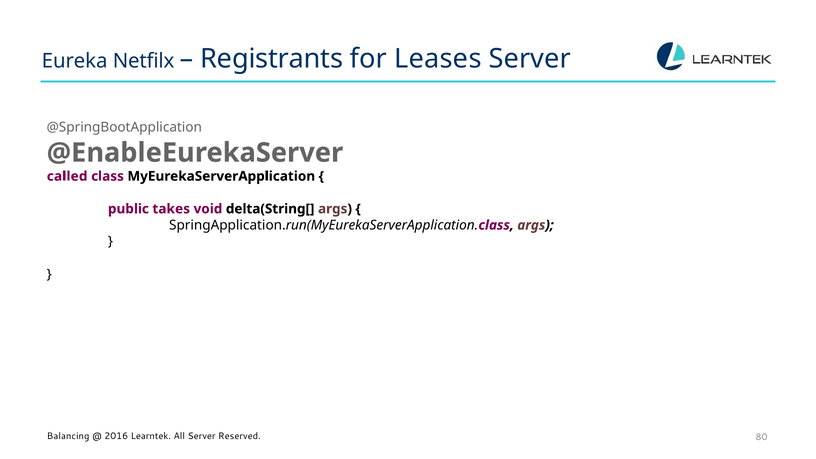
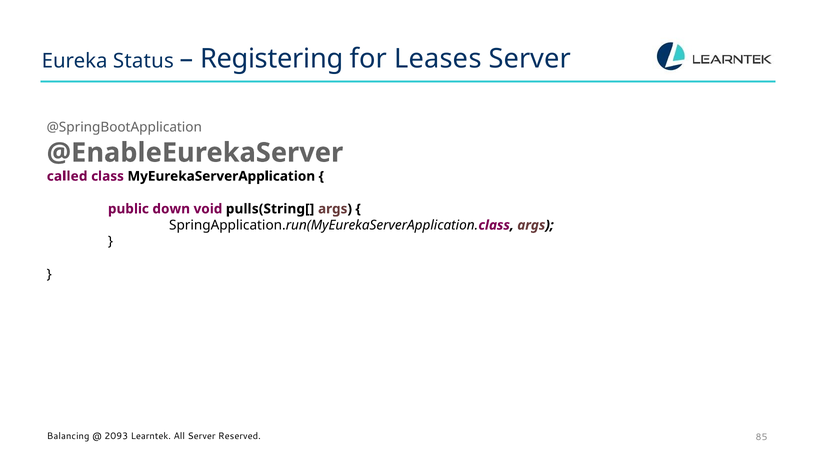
Netfilx: Netfilx -> Status (143, 61)
Registrants: Registrants -> Registering (272, 59)
takes: takes -> down (171, 209)
delta(String[: delta(String[ -> pulls(String[ (270, 209)
2016: 2016 -> 2093 (116, 436)
80: 80 -> 85 (762, 437)
